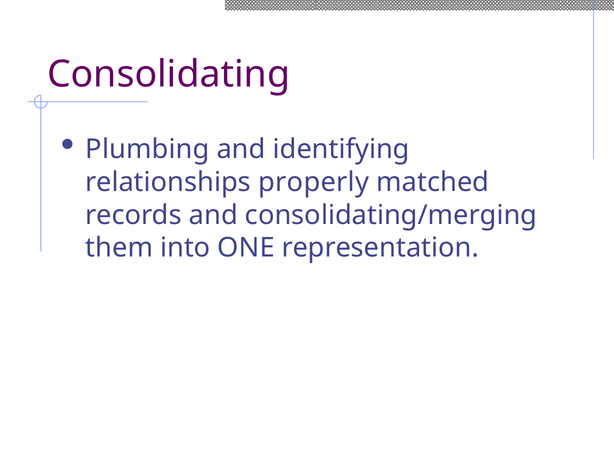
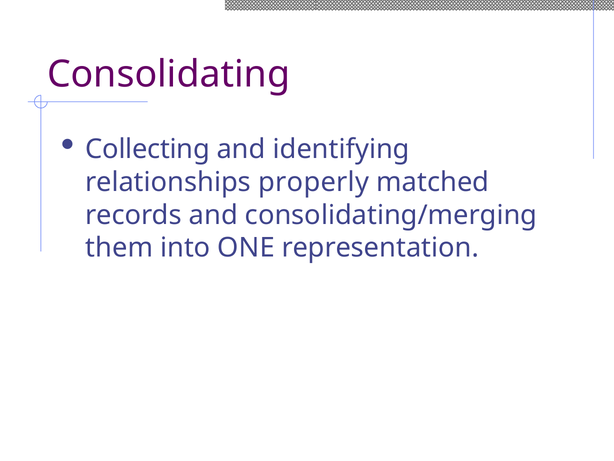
Plumbing: Plumbing -> Collecting (148, 149)
